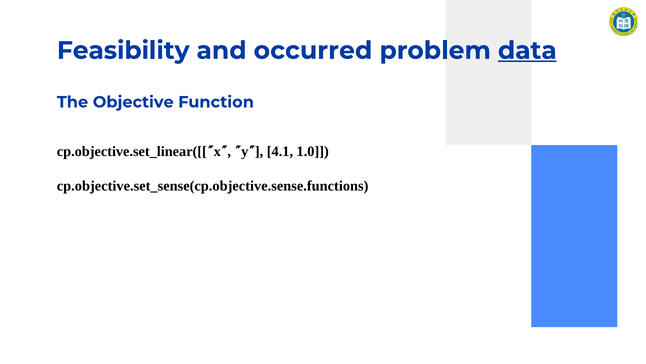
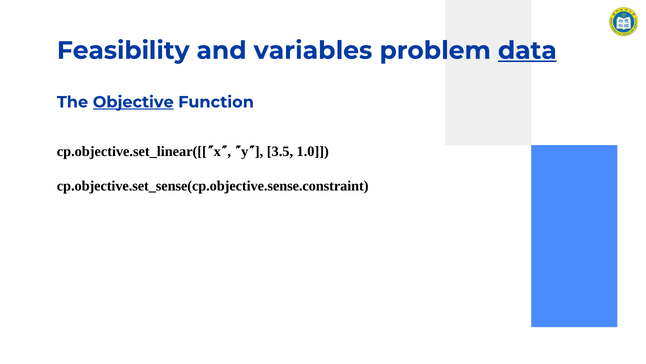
occurred: occurred -> variables (313, 50)
Objective underline: none -> present (133, 102)
4.1: 4.1 -> 3.5 (280, 151)
cp.objective.set_sense(cp.objective.sense.functions: cp.objective.set_sense(cp.objective.sense.functions -> cp.objective.set_sense(cp.objective.sense.constraint (213, 185)
